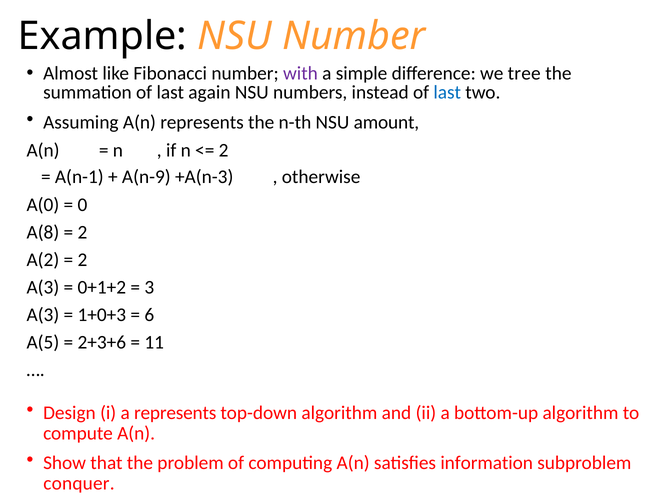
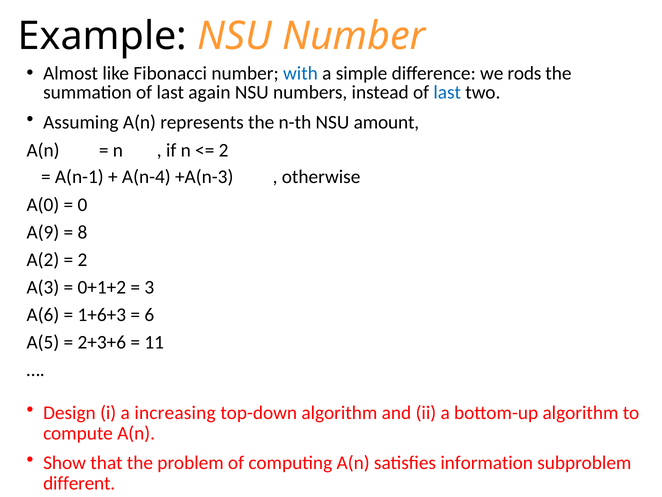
with colour: purple -> blue (300, 73)
tree: tree -> rods (524, 73)
A(n-9: A(n-9 -> A(n-4 (146, 177)
A(8: A(8 -> A(9 (43, 232)
2: 2 -> 8 (82, 232)
A(3: A(3 -> A(6 (43, 315)
1+0+3: 1+0+3 -> 1+6+3 (102, 315)
a represents: represents -> increasing (175, 412)
conquer: conquer -> different (79, 483)
